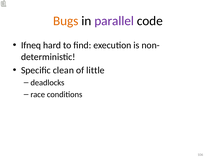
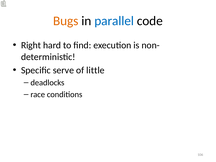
parallel colour: purple -> blue (114, 21)
Ifneq: Ifneq -> Right (31, 45)
clean: clean -> serve (63, 70)
